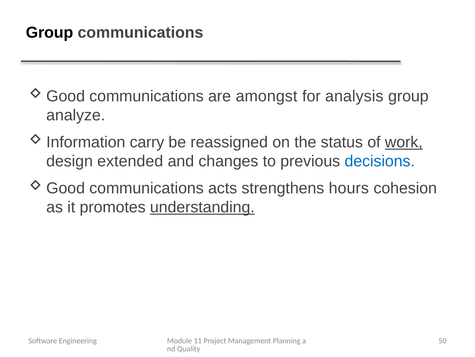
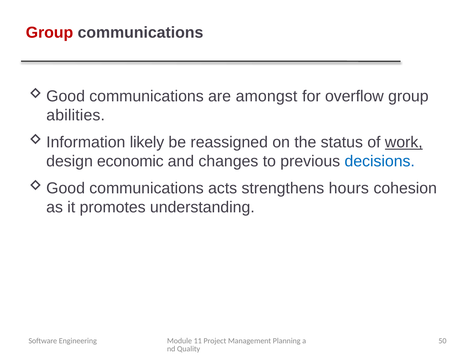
Group colour: black -> red (49, 32)
analysis: analysis -> overflow (354, 96)
analyze: analyze -> abilities (76, 115)
carry: carry -> likely (147, 142)
extended: extended -> economic (130, 161)
understanding underline: present -> none (202, 207)
